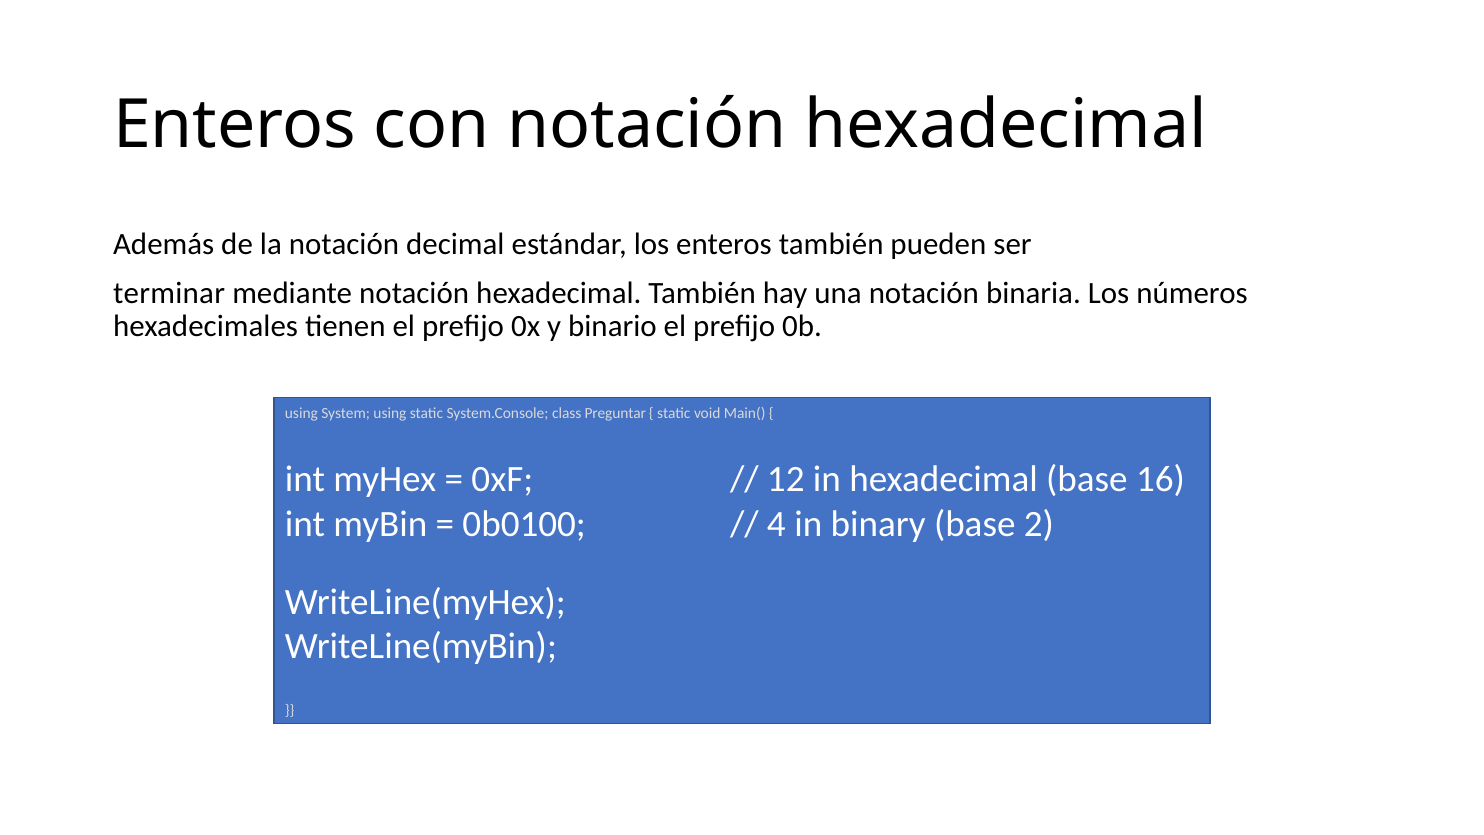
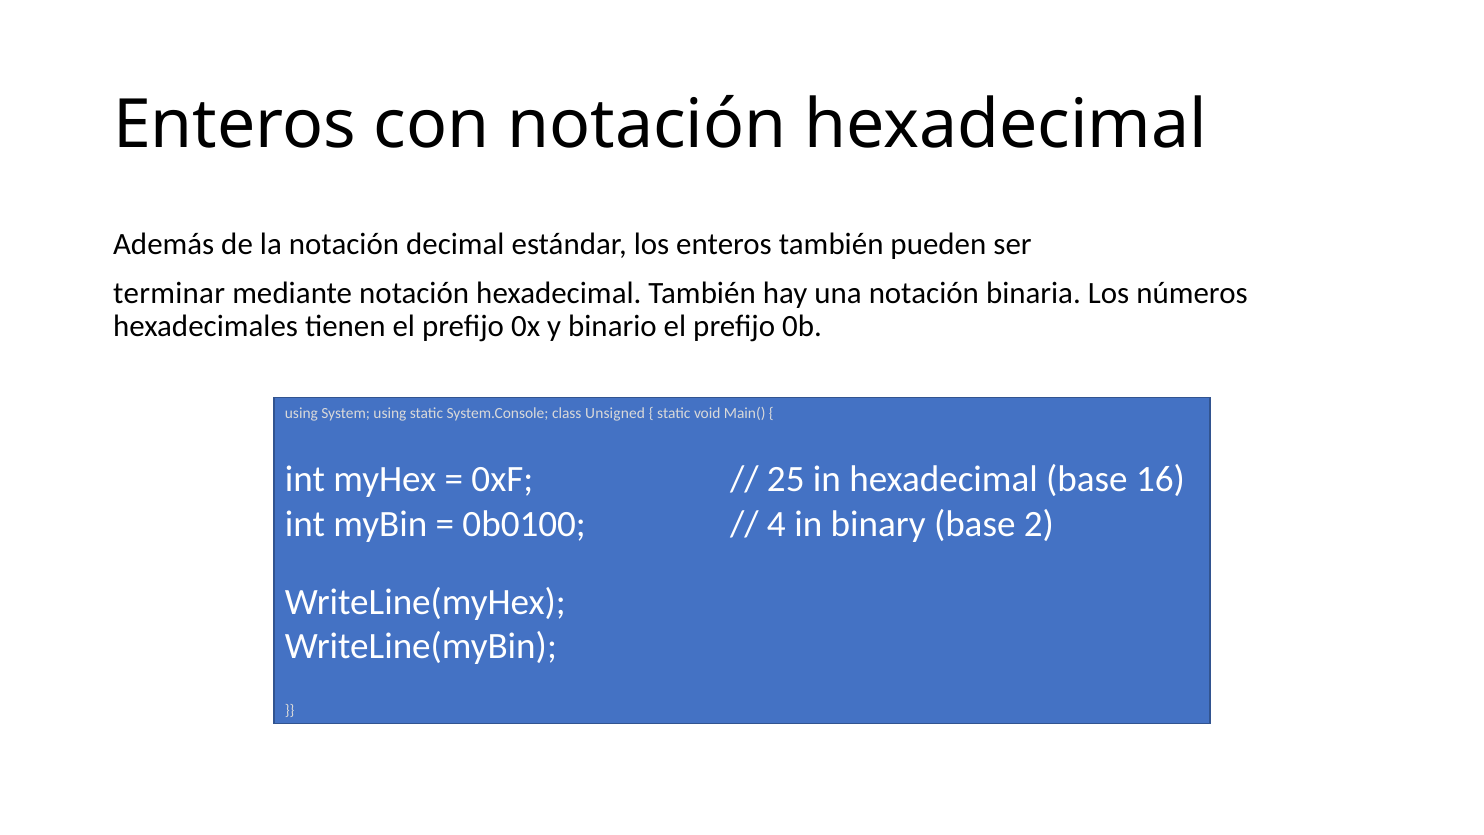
Preguntar: Preguntar -> Unsigned (615, 413)
12: 12 -> 25 (786, 479)
